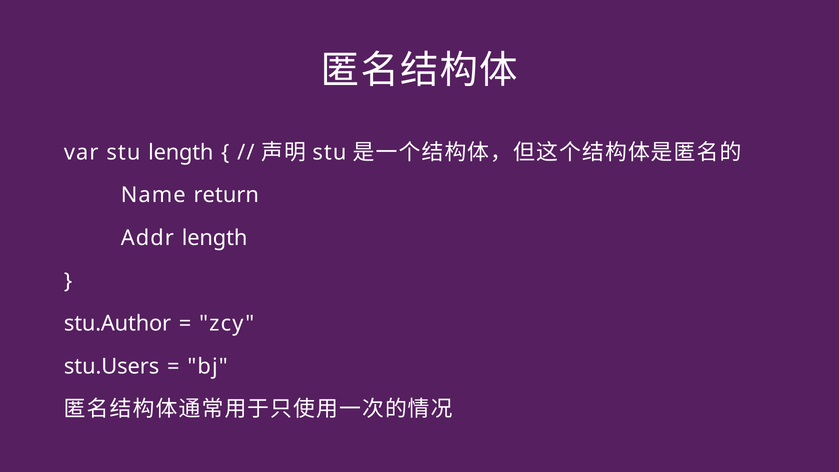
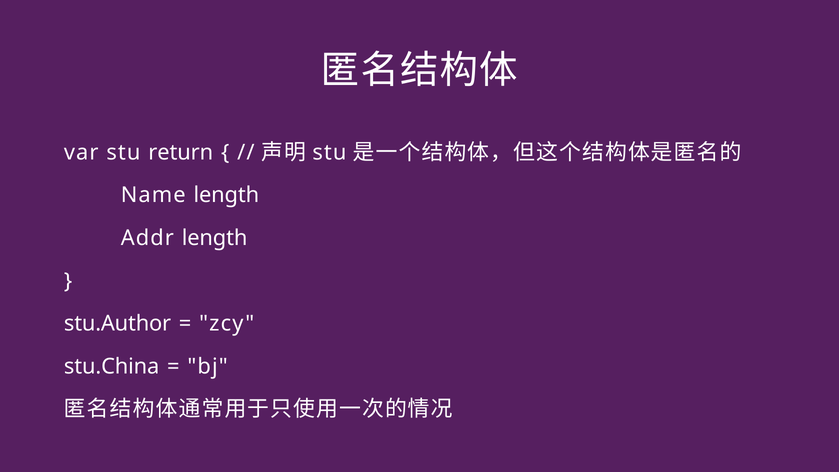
stu length: length -> return (181, 152)
Name return: return -> length (226, 195)
stu.Users: stu.Users -> stu.China (112, 366)
